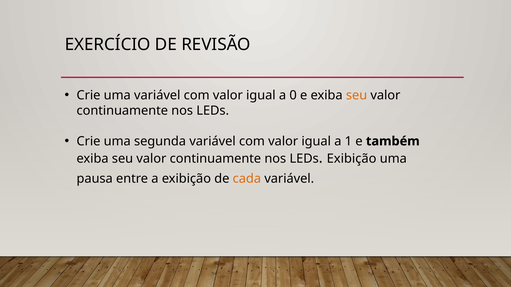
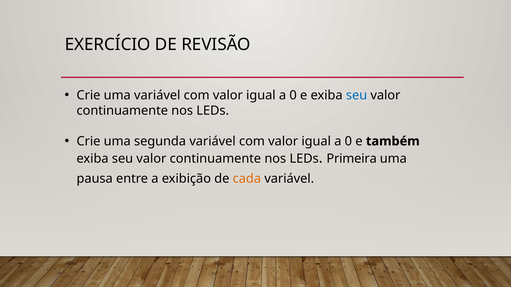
seu colour: orange -> blue (357, 95)
1: 1 -> 0 (348, 141)
Exibição: Exibição -> Primeira (352, 159)
